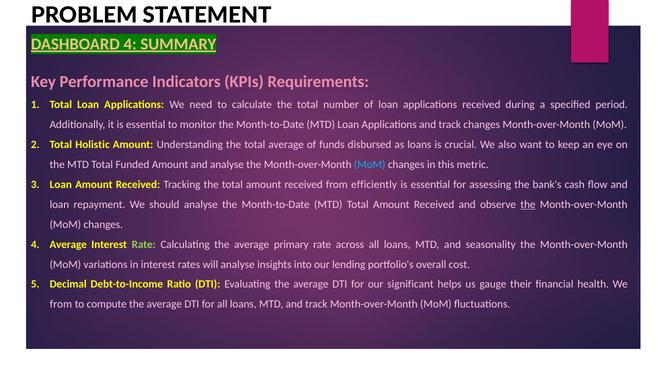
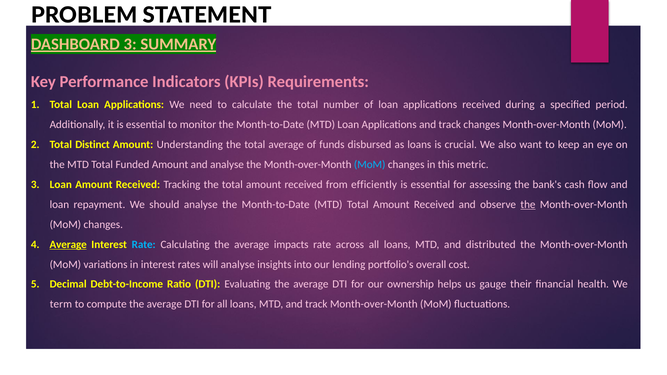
DASHBOARD 4: 4 -> 3 (130, 44)
Holistic: Holistic -> Distinct (93, 145)
Average underline: none -> present (68, 244)
Rate colour: light green -> light blue (144, 244)
primary: primary -> impacts (291, 244)
seasonality: seasonality -> distributed (491, 244)
significant: significant -> ownership (411, 284)
from: from -> term (61, 304)
